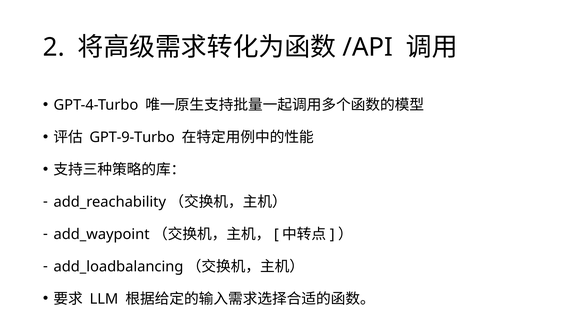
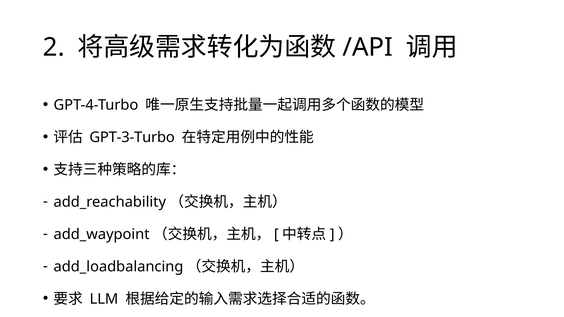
GPT-9-Turbo: GPT-9-Turbo -> GPT-3-Turbo (132, 138)
